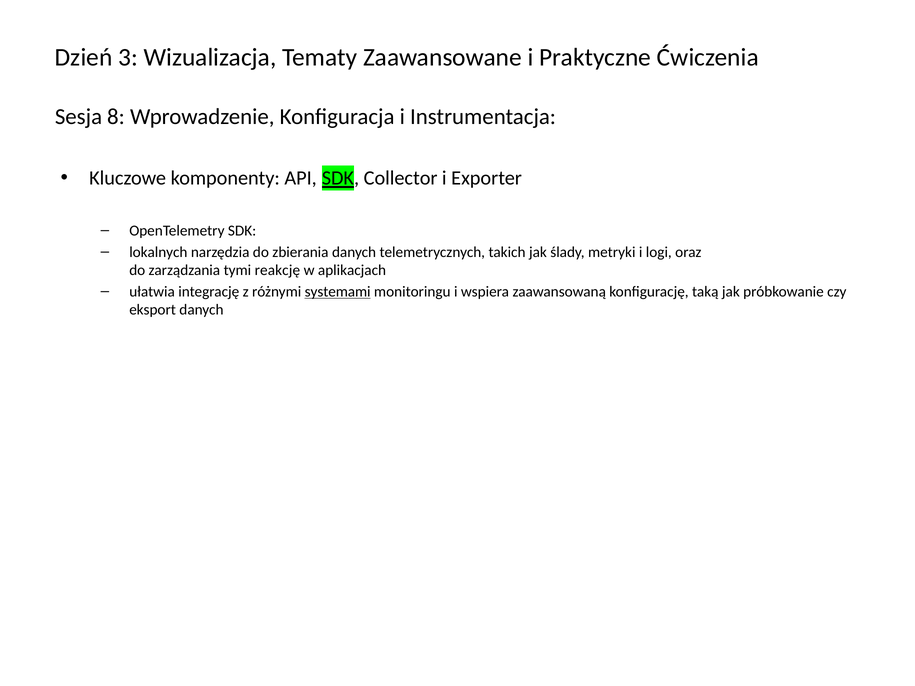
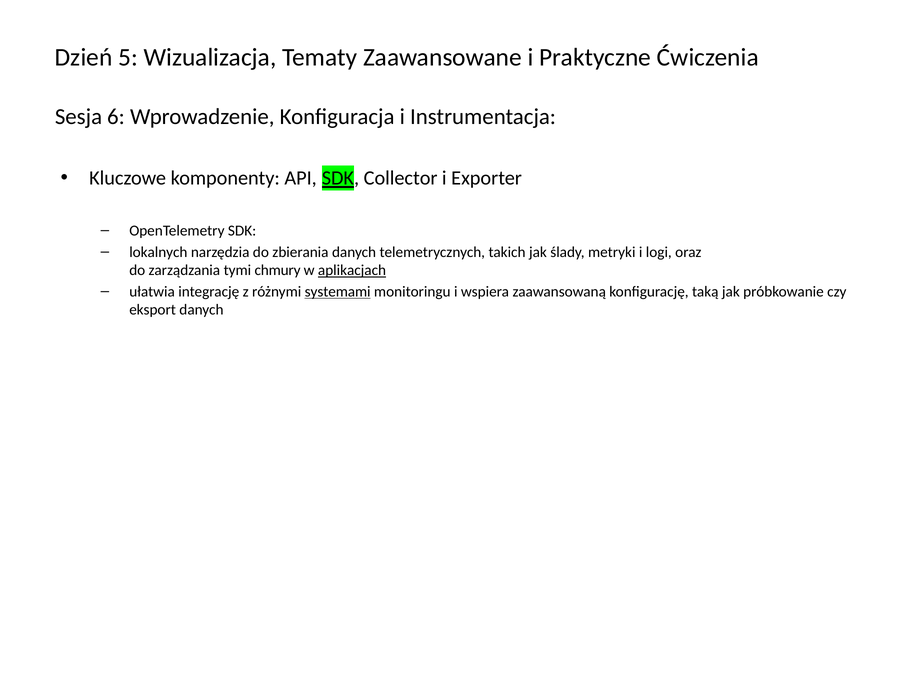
3: 3 -> 5 (128, 57)
8: 8 -> 6 (116, 117)
reakcję: reakcję -> chmury (278, 270)
aplikacjach underline: none -> present (352, 270)
